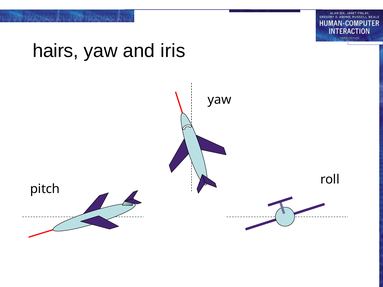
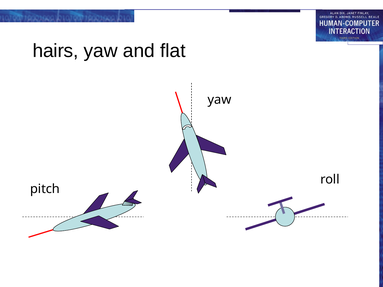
iris: iris -> flat (173, 51)
